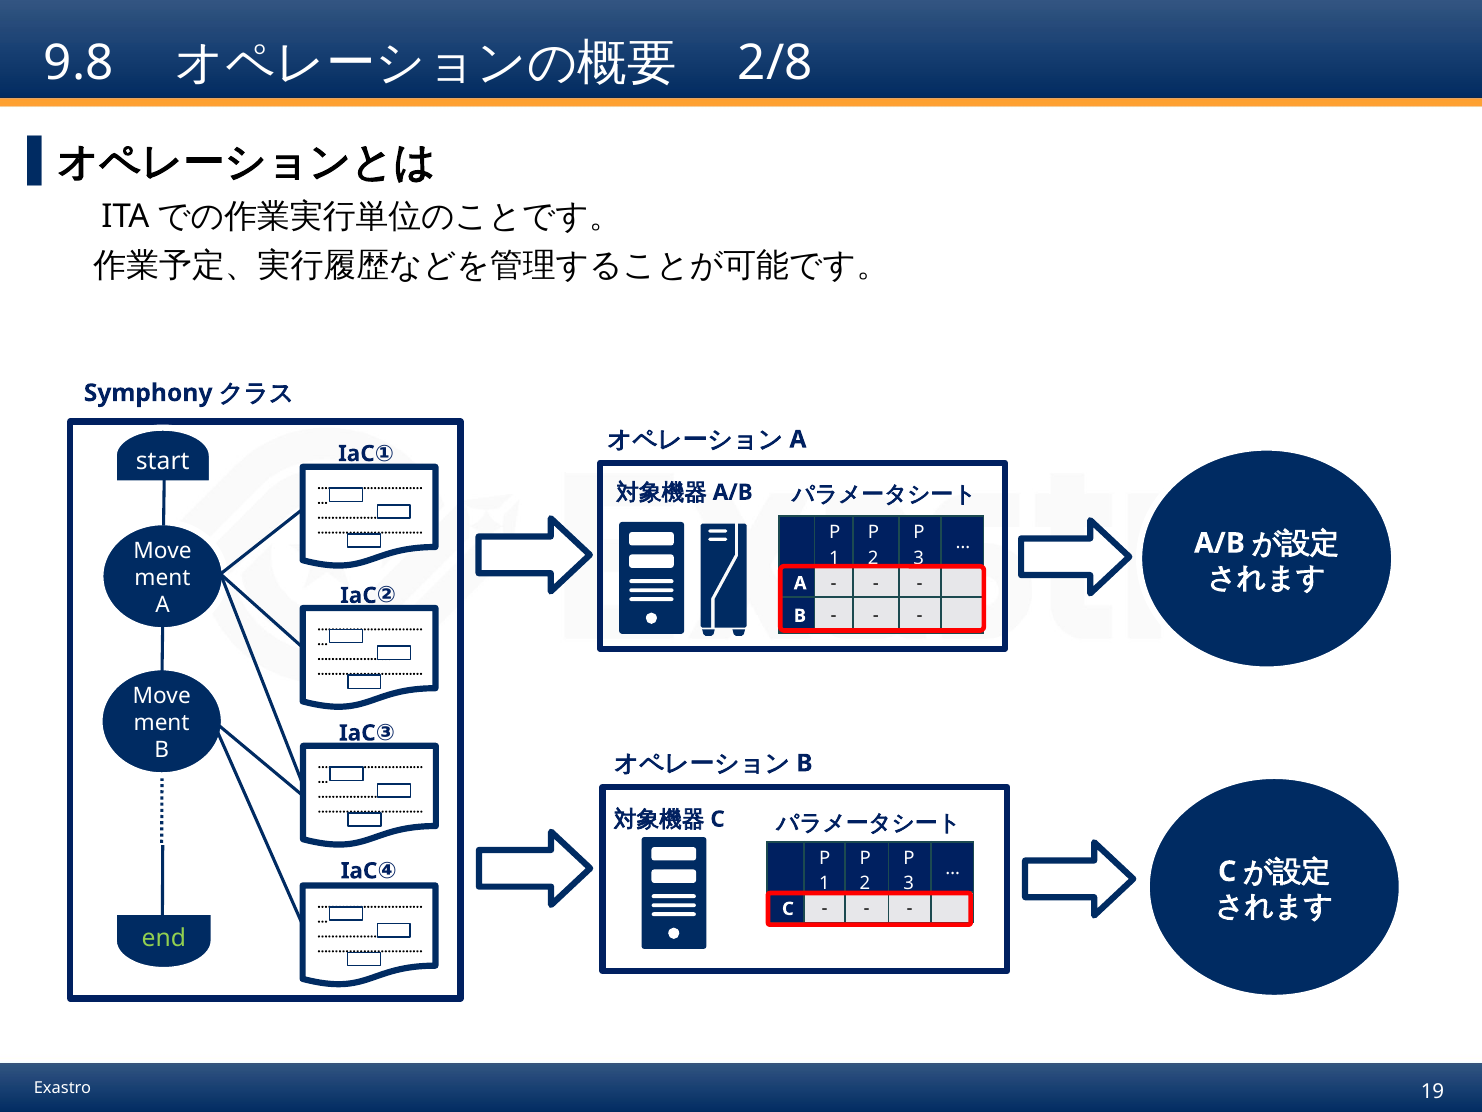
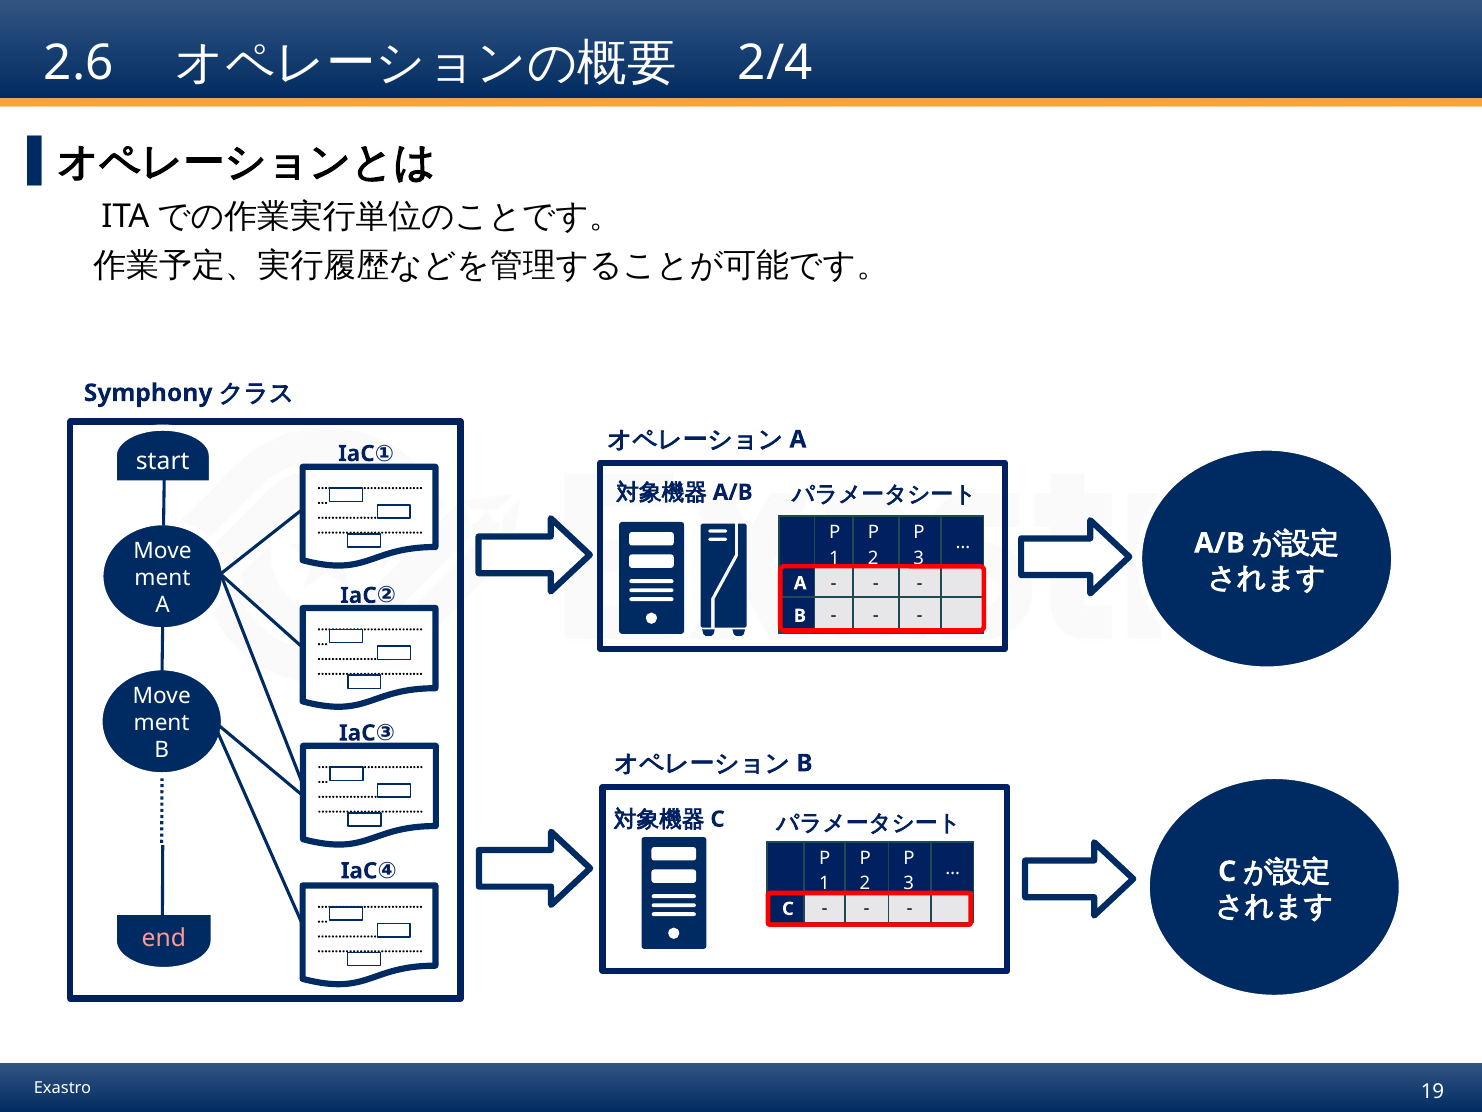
9.8: 9.8 -> 2.6 (79, 63)
2/8: 2/8 -> 2/4 (775, 63)
end colour: light green -> pink (164, 938)
